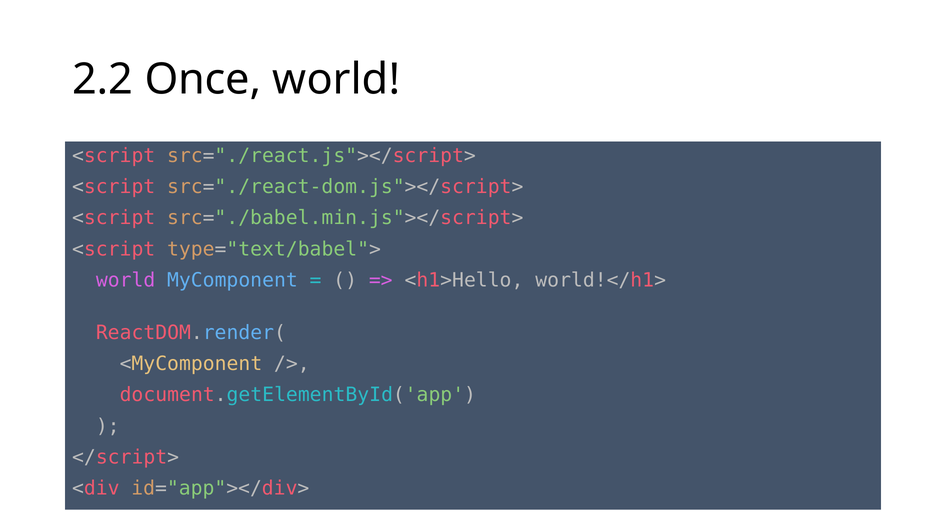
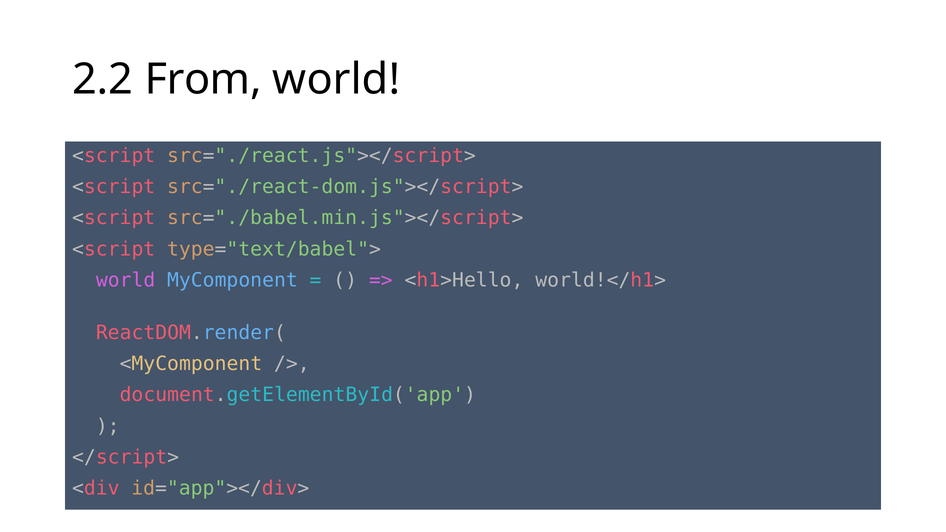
Once: Once -> From (203, 79)
